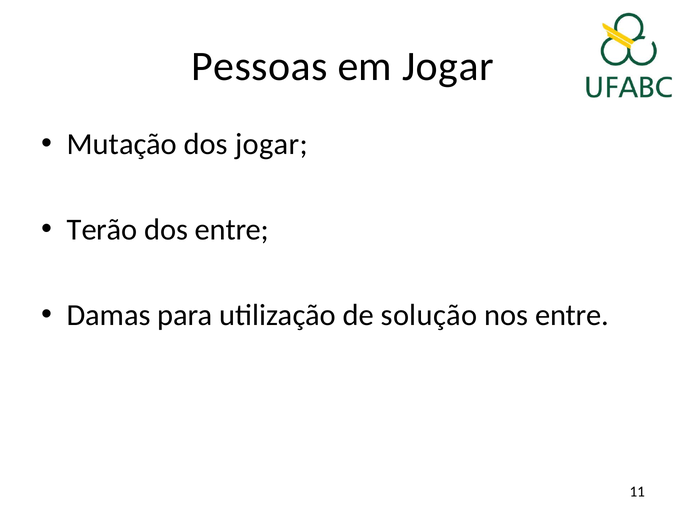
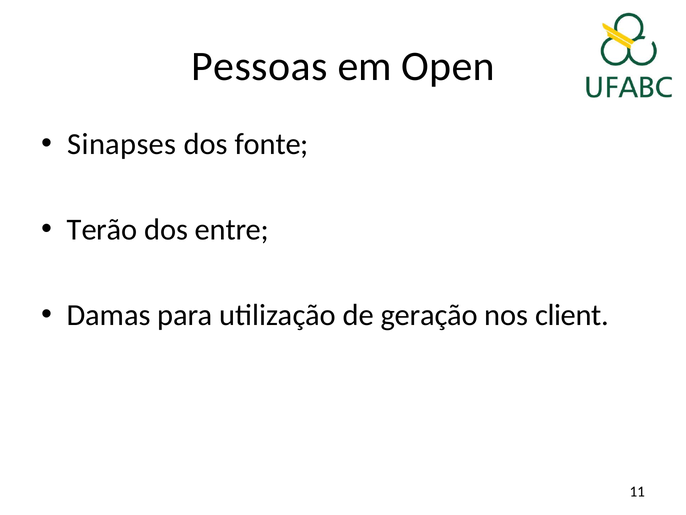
em Jogar: Jogar -> Open (448, 66)
Mutação: Mutação -> Sinapses (122, 144)
dos jogar: jogar -> fonte (272, 144)
solução: solução -> geração (429, 315)
nos entre: entre -> client (572, 315)
